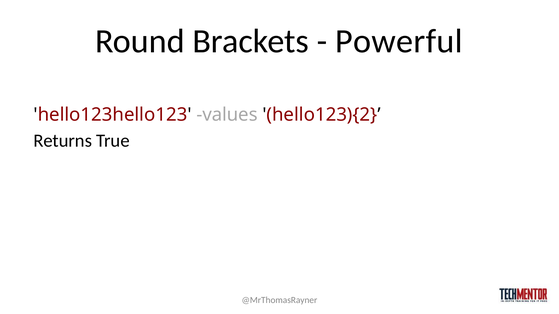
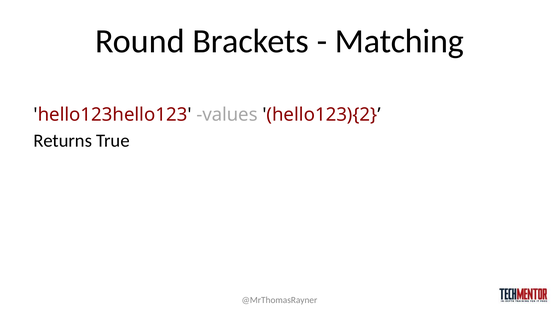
Powerful: Powerful -> Matching (399, 41)
